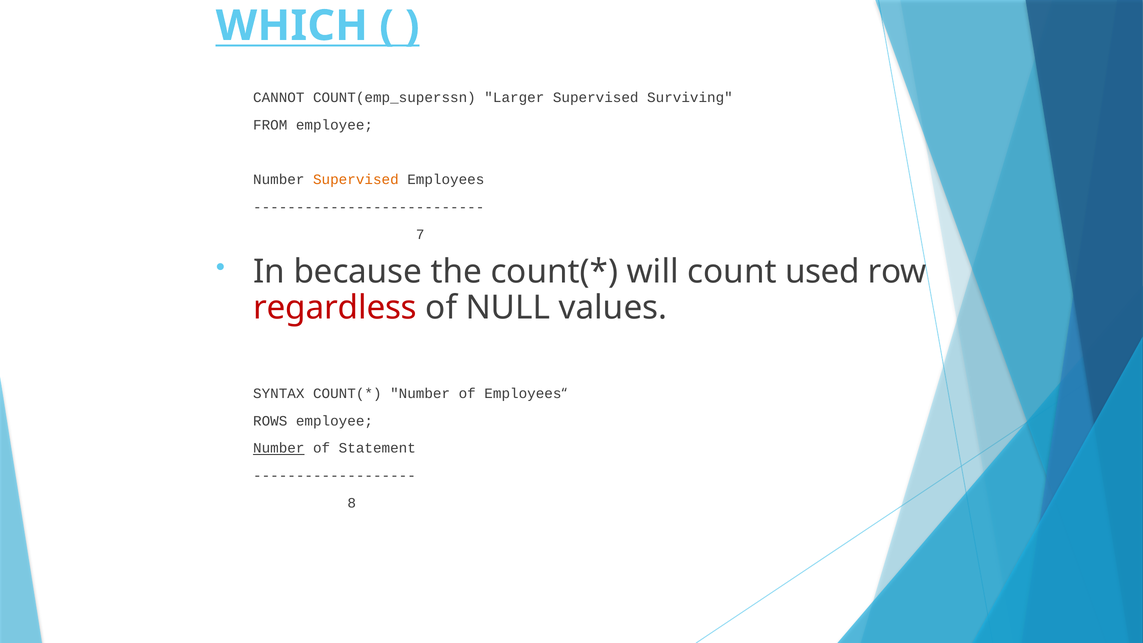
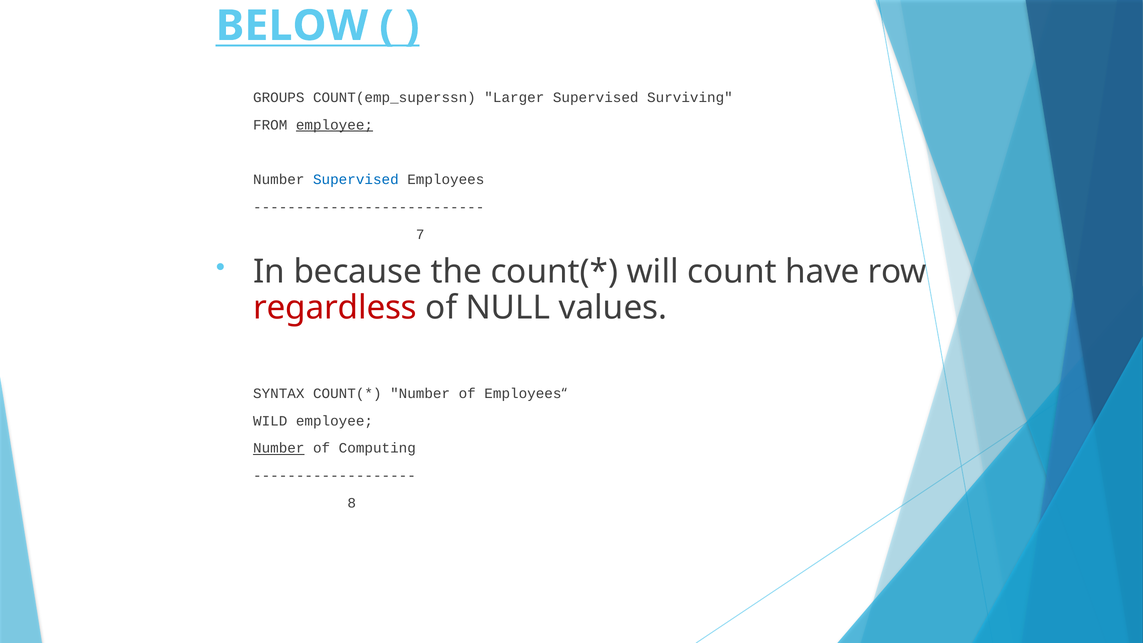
WHICH: WHICH -> BELOW (292, 26)
CANNOT: CANNOT -> GROUPS (279, 98)
employee underline: none -> present (334, 125)
Supervised colour: orange -> blue (356, 180)
used: used -> have (822, 272)
ROWS: ROWS -> WILD (270, 421)
Statement: Statement -> Computing (377, 448)
